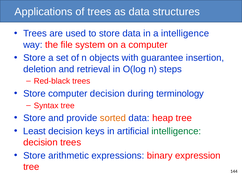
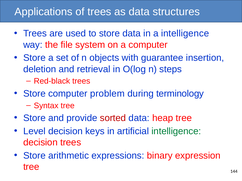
computer decision: decision -> problem (107, 94)
sorted colour: orange -> red (113, 118)
Least: Least -> Level (34, 131)
